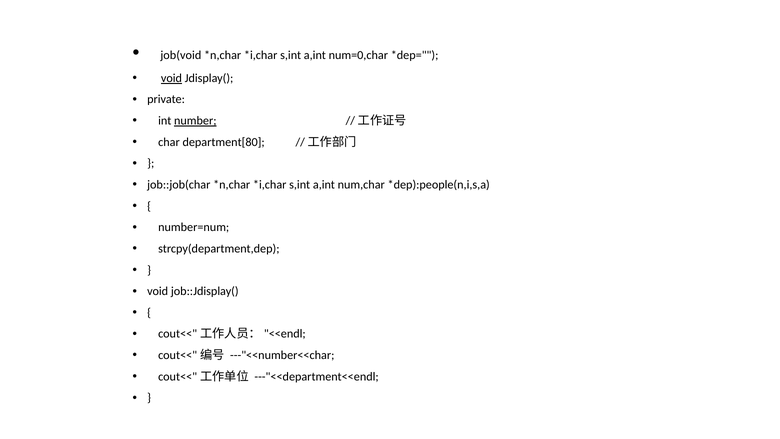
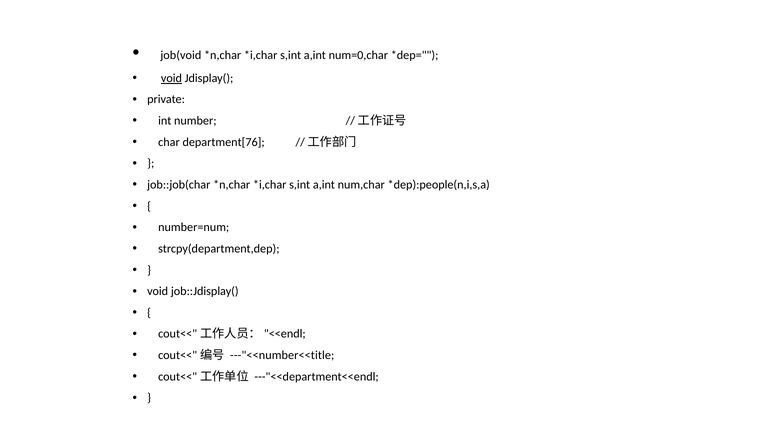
number underline: present -> none (195, 121)
department[80: department[80 -> department[76 (224, 142)
---"<<number<<char: ---"<<number<<char -> ---"<<number<<title (282, 355)
